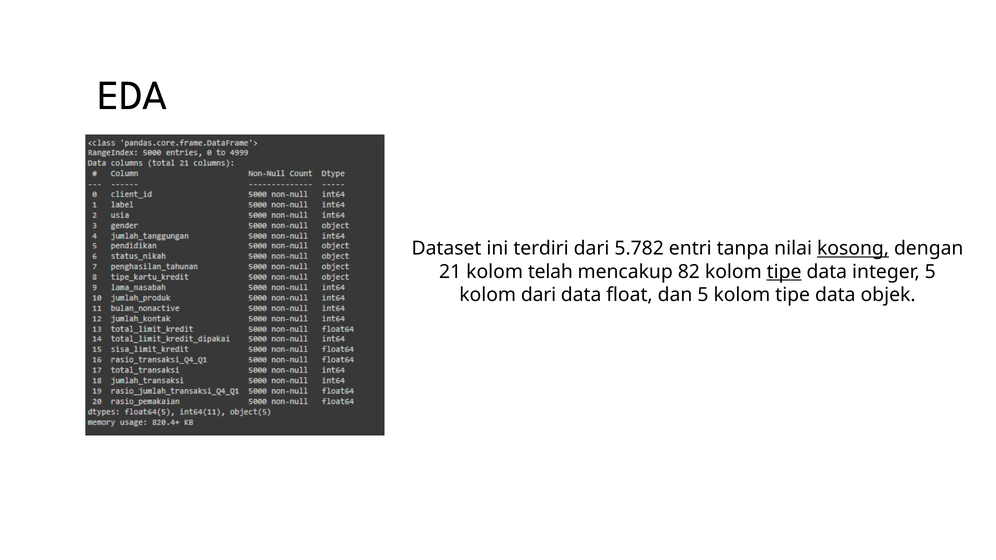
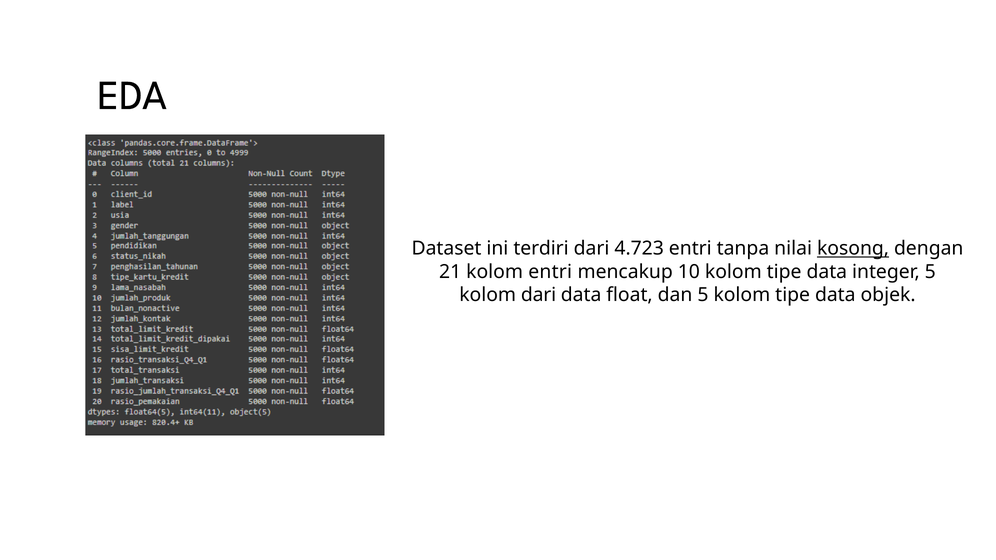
5.782: 5.782 -> 4.723 (639, 249)
kolom telah: telah -> entri (550, 272)
82: 82 -> 10 (689, 272)
tipe underline: present -> none (784, 272)
